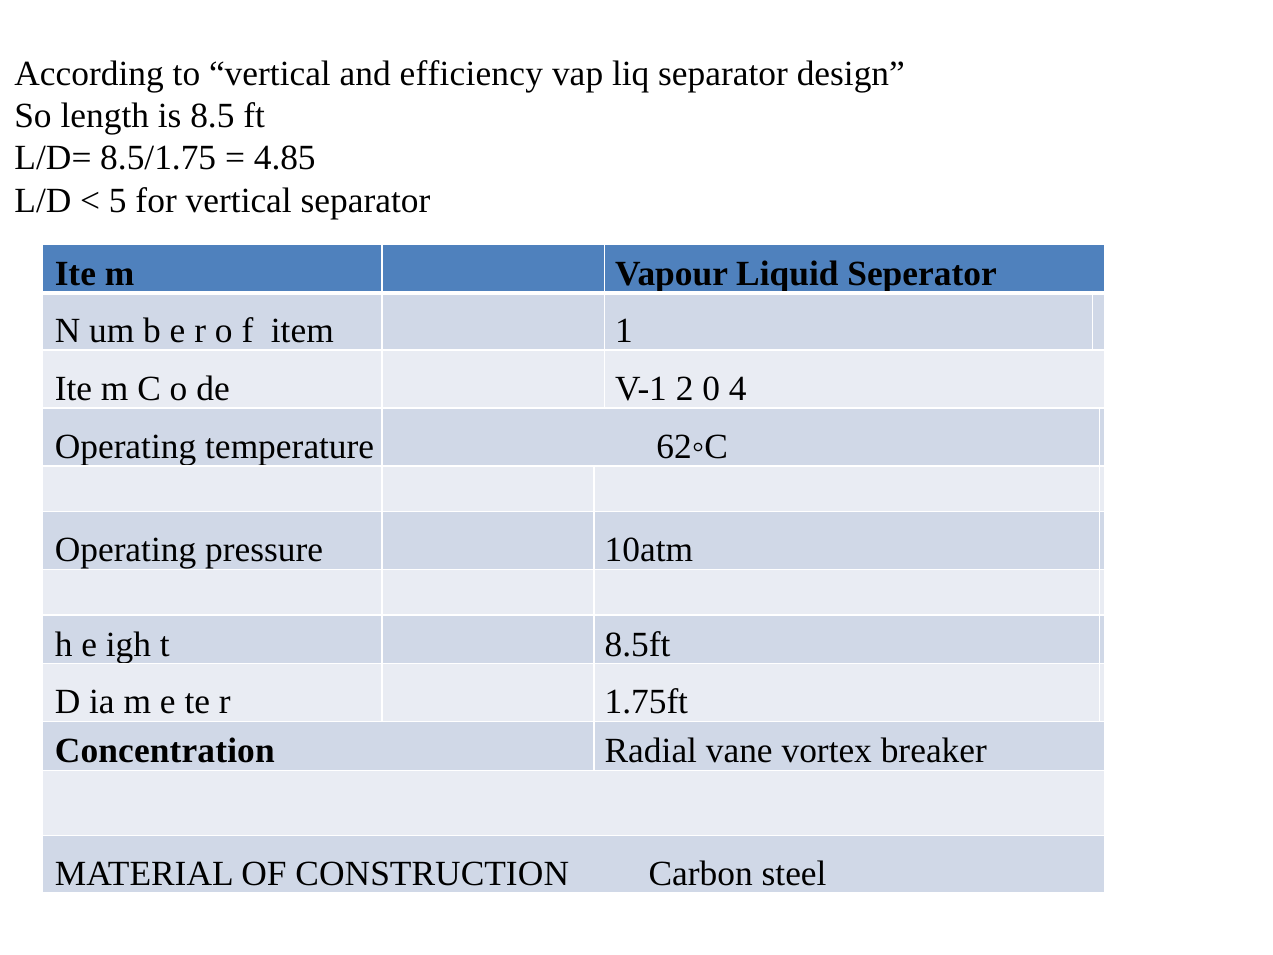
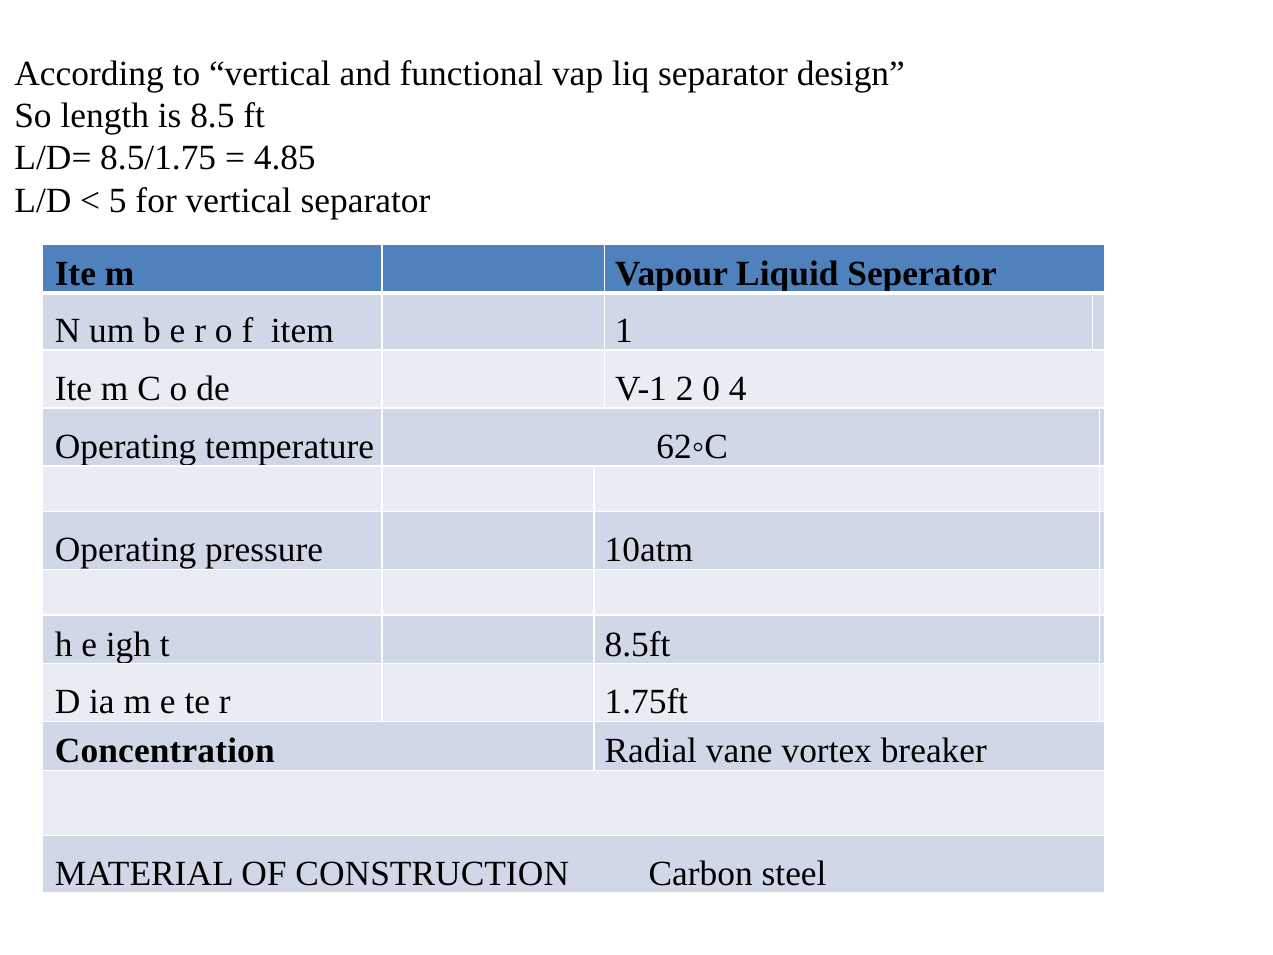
efficiency: efficiency -> functional (471, 73)
